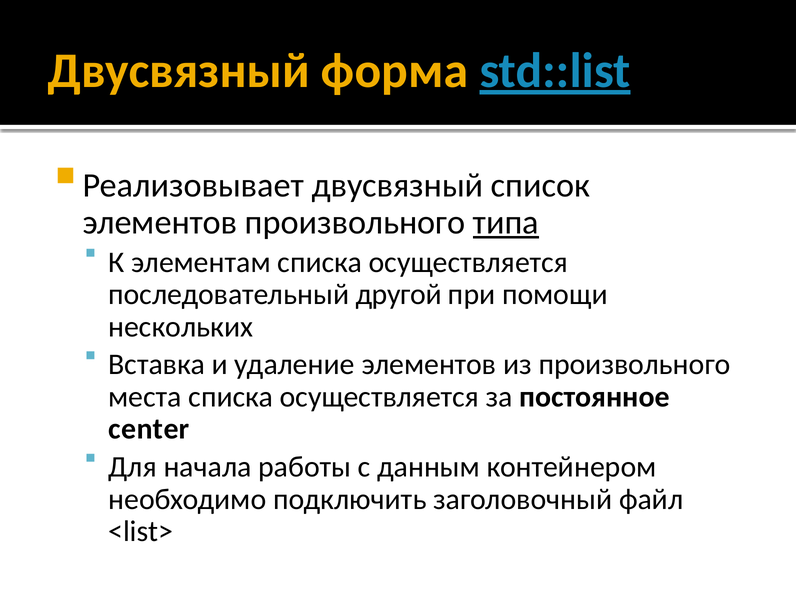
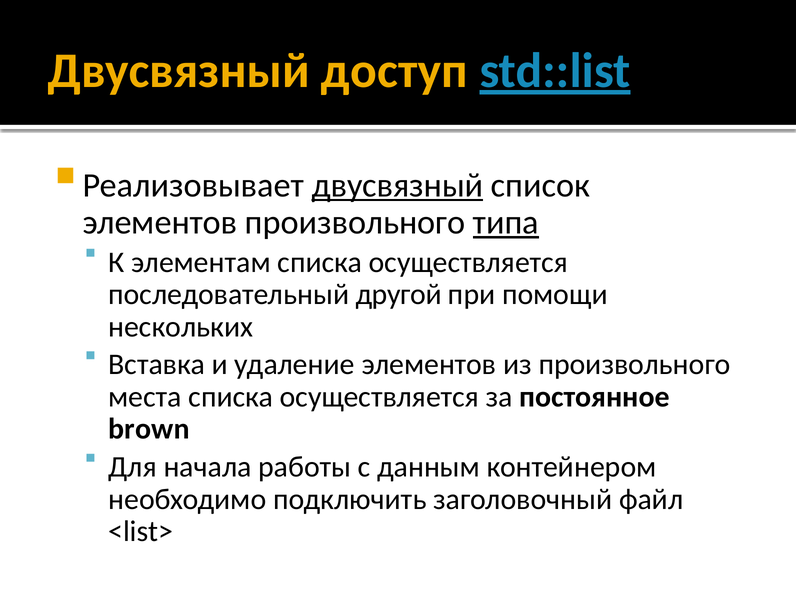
форма: форма -> доступ (394, 71)
двусвязный underline: none -> present (397, 185)
center: center -> brown (149, 429)
